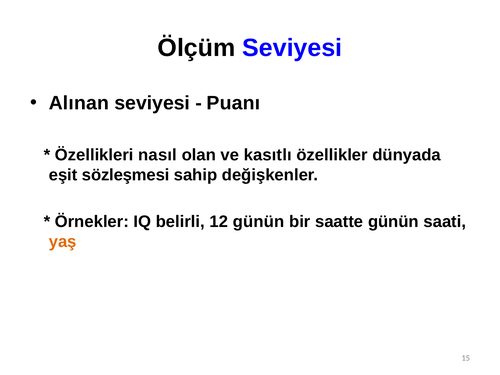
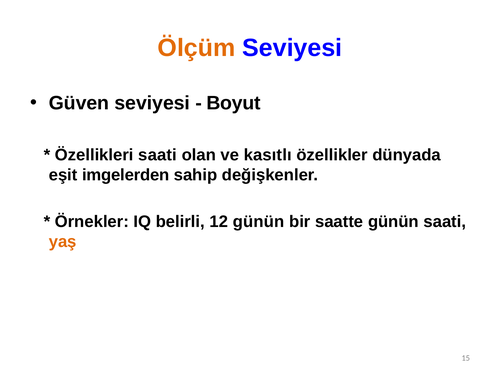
Ölçüm colour: black -> orange (196, 48)
Alınan: Alınan -> Güven (79, 103)
Puanı: Puanı -> Boyut (234, 103)
Özellikleri nasıl: nasıl -> saati (158, 155)
sözleşmesi: sözleşmesi -> imgelerden (126, 175)
